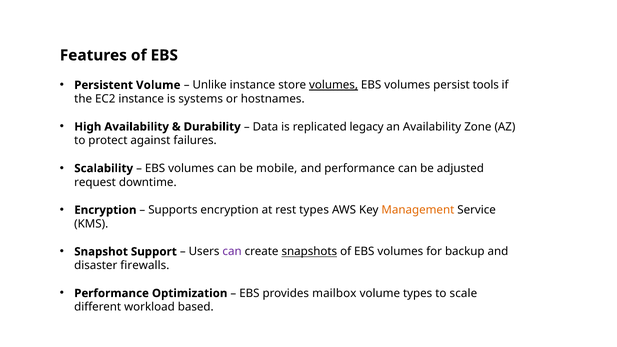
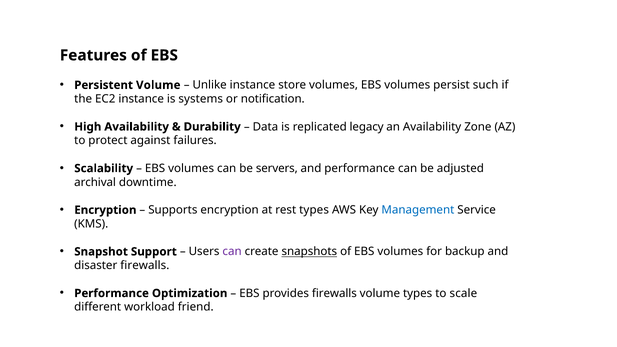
volumes underline: present -> none (334, 85)
tools: tools -> such (486, 85)
hostnames: hostnames -> notification (273, 99)
mobile: mobile -> servers (277, 168)
request: request -> archival (95, 182)
Management colour: orange -> blue (418, 210)
provides mailbox: mailbox -> firewalls (334, 293)
based: based -> friend (196, 307)
